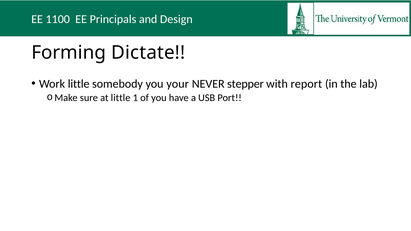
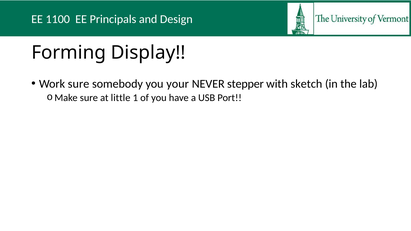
Dictate: Dictate -> Display (148, 53)
Work little: little -> sure (79, 84)
report: report -> sketch (306, 84)
